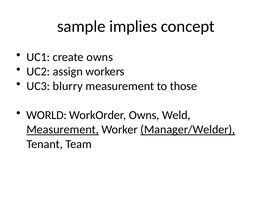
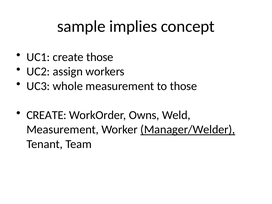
create owns: owns -> those (100, 57)
blurry: blurry -> whole (68, 86)
WORLD: WORLD -> CREATE (47, 115)
Measurement underline: present -> none (63, 130)
